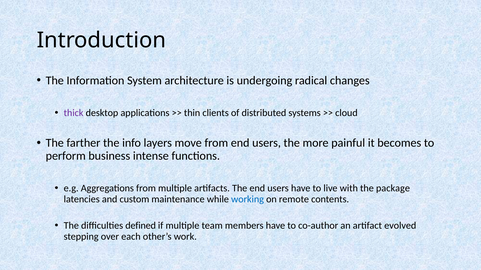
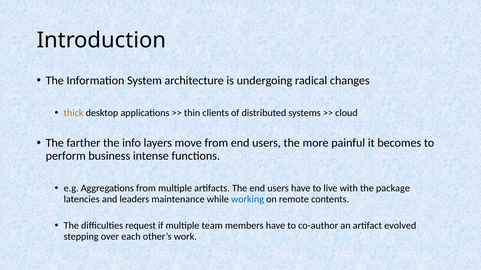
thick colour: purple -> orange (74, 113)
custom: custom -> leaders (134, 199)
defined: defined -> request (141, 226)
